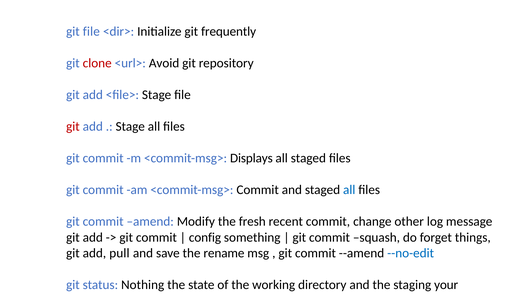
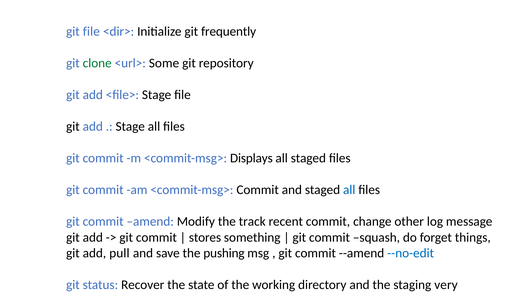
clone colour: red -> green (97, 63)
Avoid: Avoid -> Some (164, 63)
git colour: red -> black (73, 126)
fresh: fresh -> track (252, 221)
config: config -> stores (205, 237)
rename: rename -> pushing (224, 253)
Nothing: Nothing -> Recover (143, 284)
your: your -> very (446, 284)
